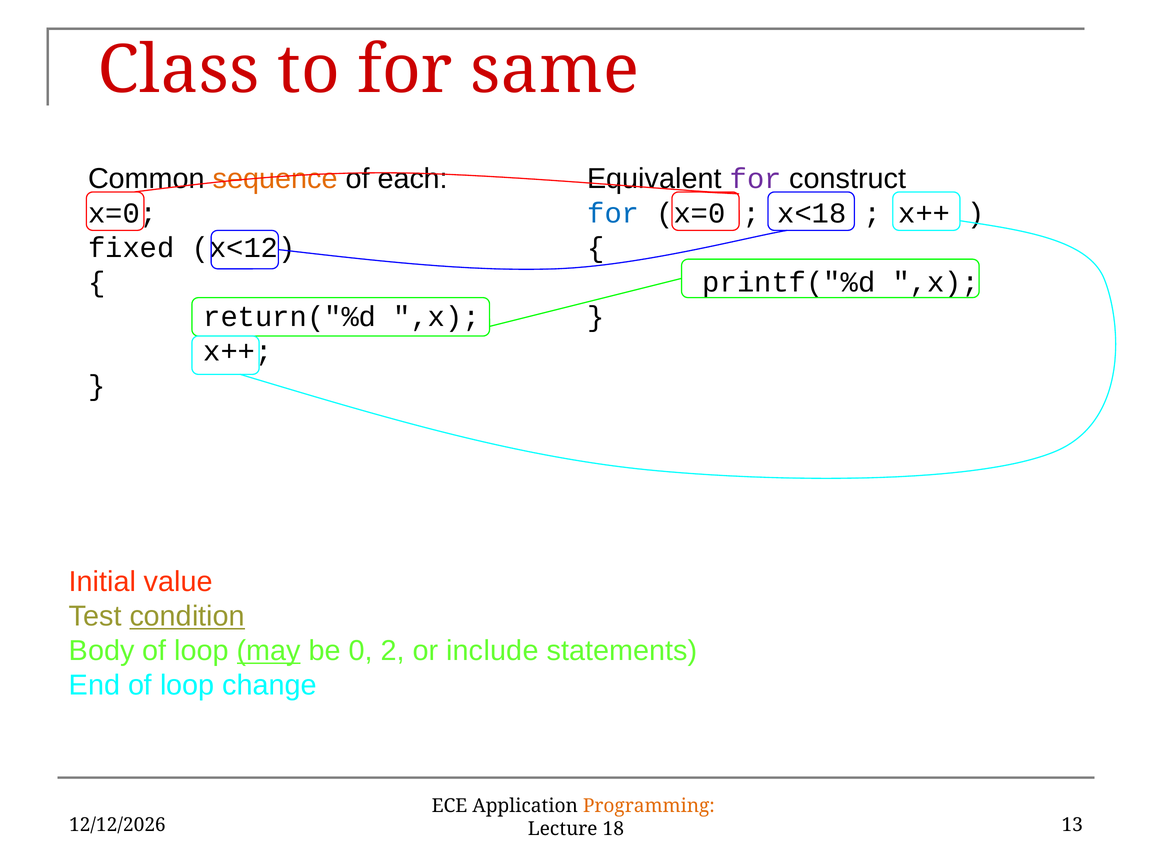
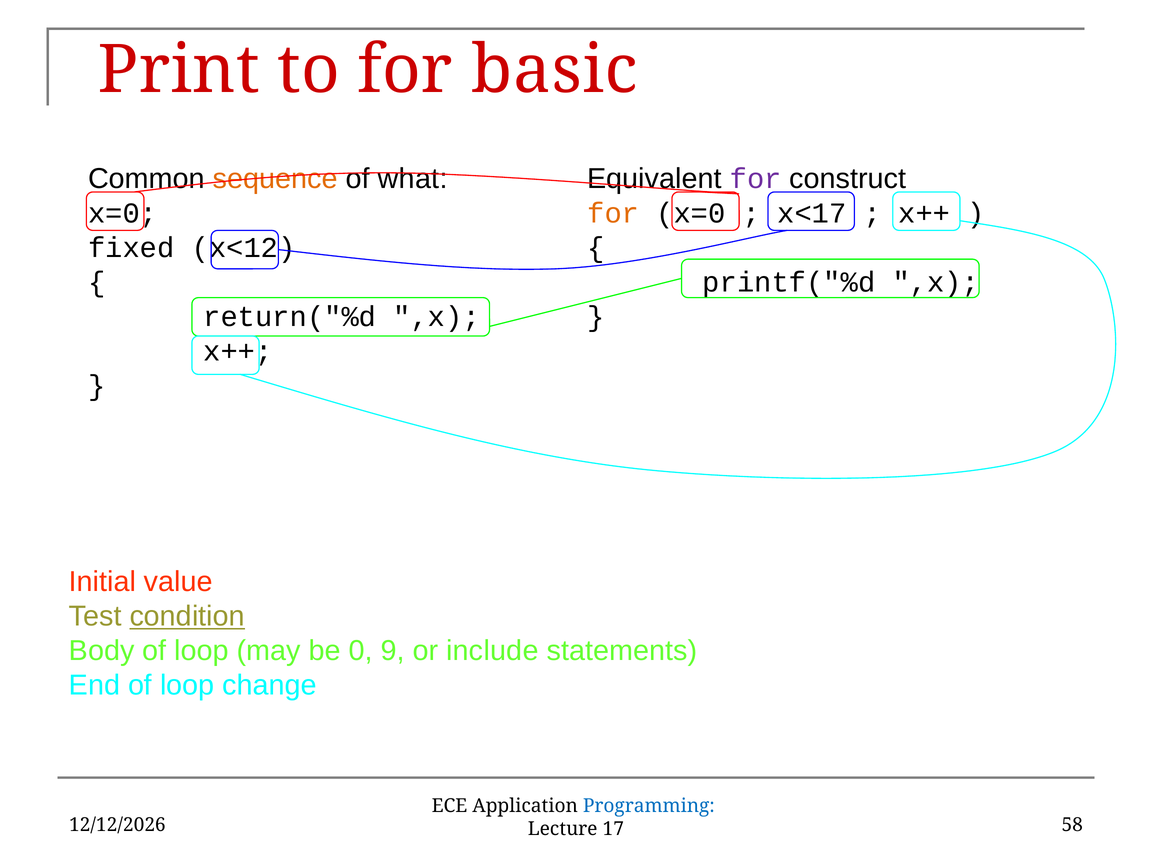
Class: Class -> Print (179, 70)
same: same -> basic (555, 70)
each: each -> what (413, 179)
for colour: blue -> orange (613, 213)
x<18: x<18 -> x<17 (812, 213)
may underline: present -> none (269, 651)
2: 2 -> 9 (393, 651)
Programming colour: orange -> blue (649, 806)
13: 13 -> 58 (1072, 825)
18: 18 -> 17 (613, 829)
